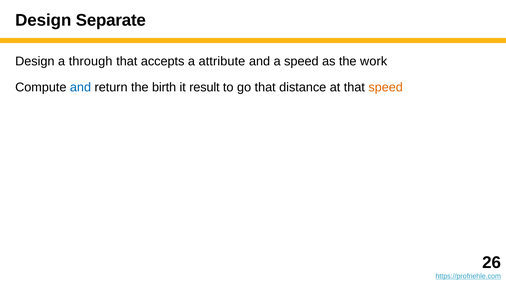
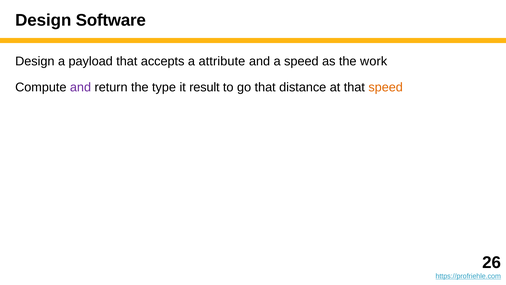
Separate: Separate -> Software (111, 20)
through: through -> payload (91, 61)
and colour: blue -> purple (81, 87)
birth: birth -> type (164, 87)
